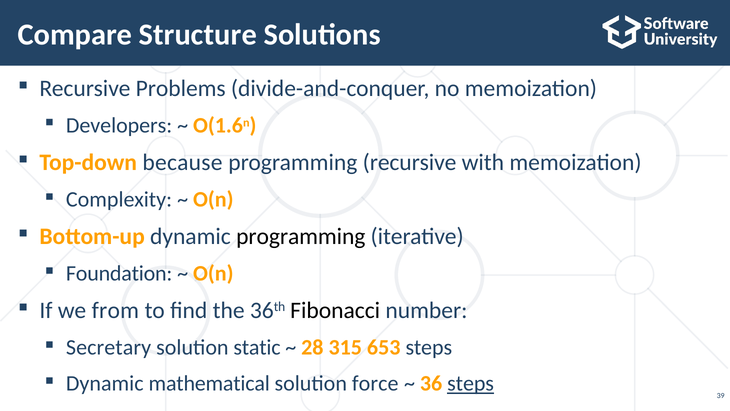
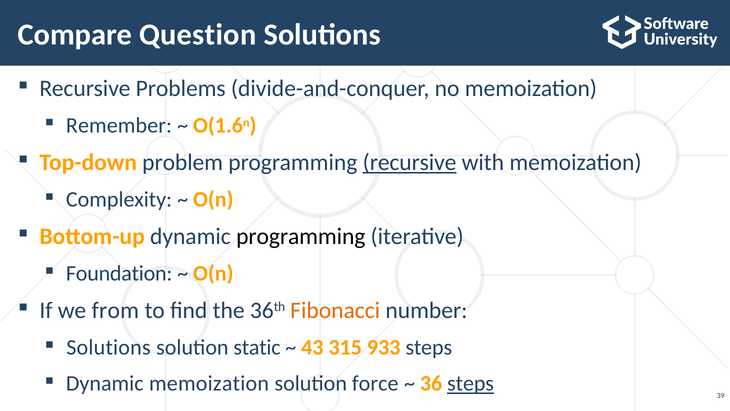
Structure: Structure -> Question (198, 35)
Developers: Developers -> Remember (119, 125)
because: because -> problem (183, 162)
recursive underline: none -> present (410, 162)
Fibonacci colour: black -> orange (335, 310)
Secretary: Secretary -> Solutions (108, 347)
28: 28 -> 43 (312, 347)
653: 653 -> 933 (384, 347)
Dynamic mathematical: mathematical -> memoization (209, 383)
